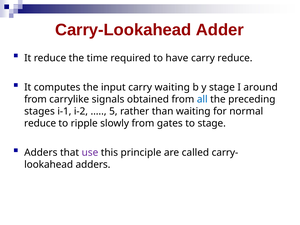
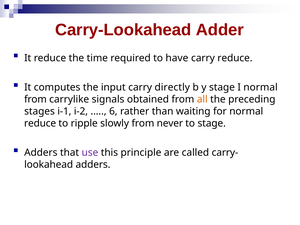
carry waiting: waiting -> directly (172, 87)
I around: around -> normal (261, 87)
all colour: blue -> orange (202, 99)
5: 5 -> 6 (113, 111)
gates: gates -> never (170, 123)
